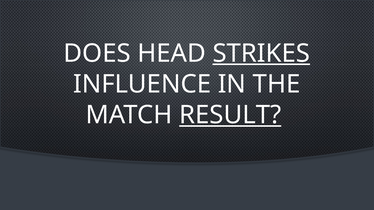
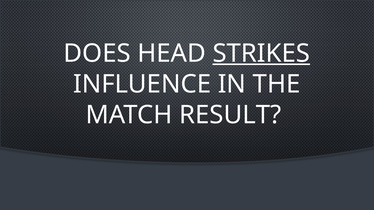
RESULT underline: present -> none (230, 115)
